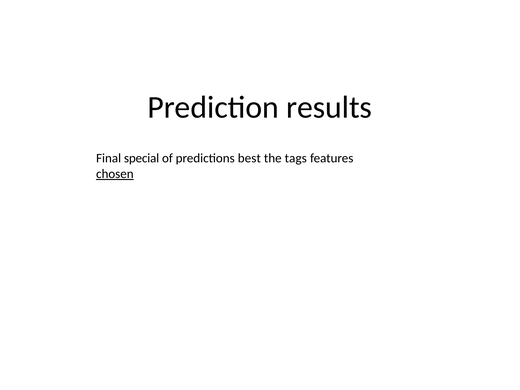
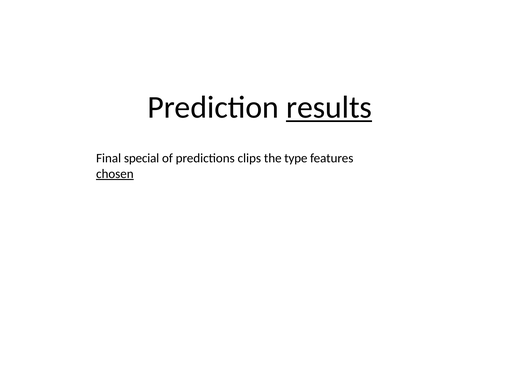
results underline: none -> present (329, 107)
best: best -> clips (249, 158)
tags: tags -> type (296, 158)
